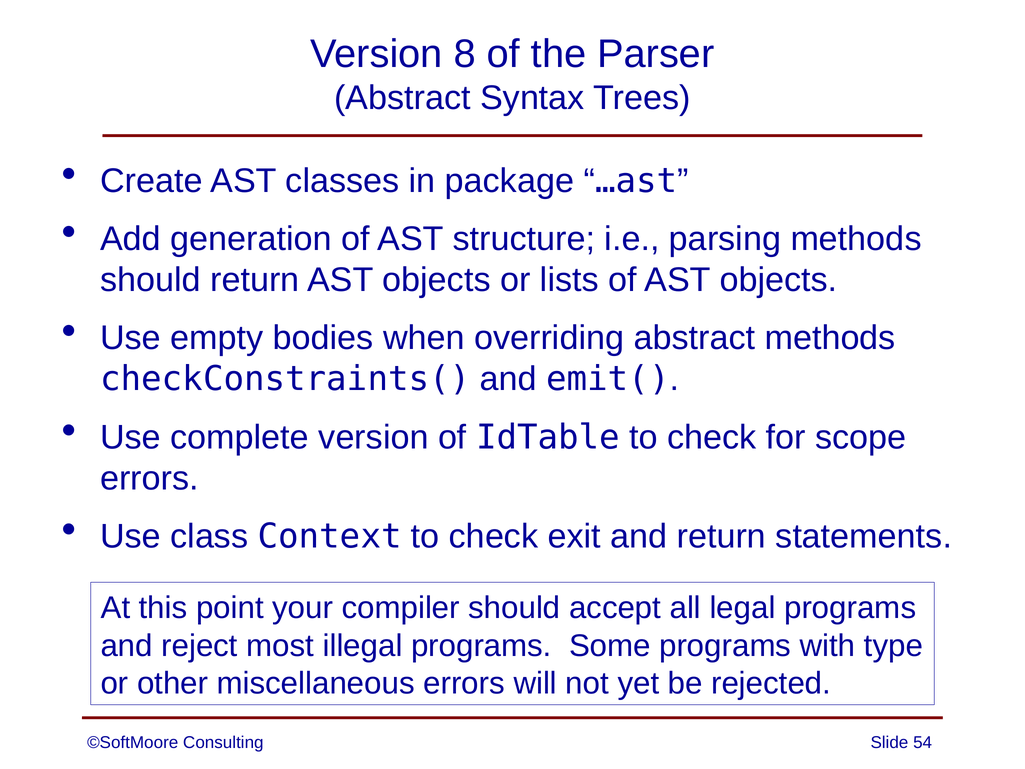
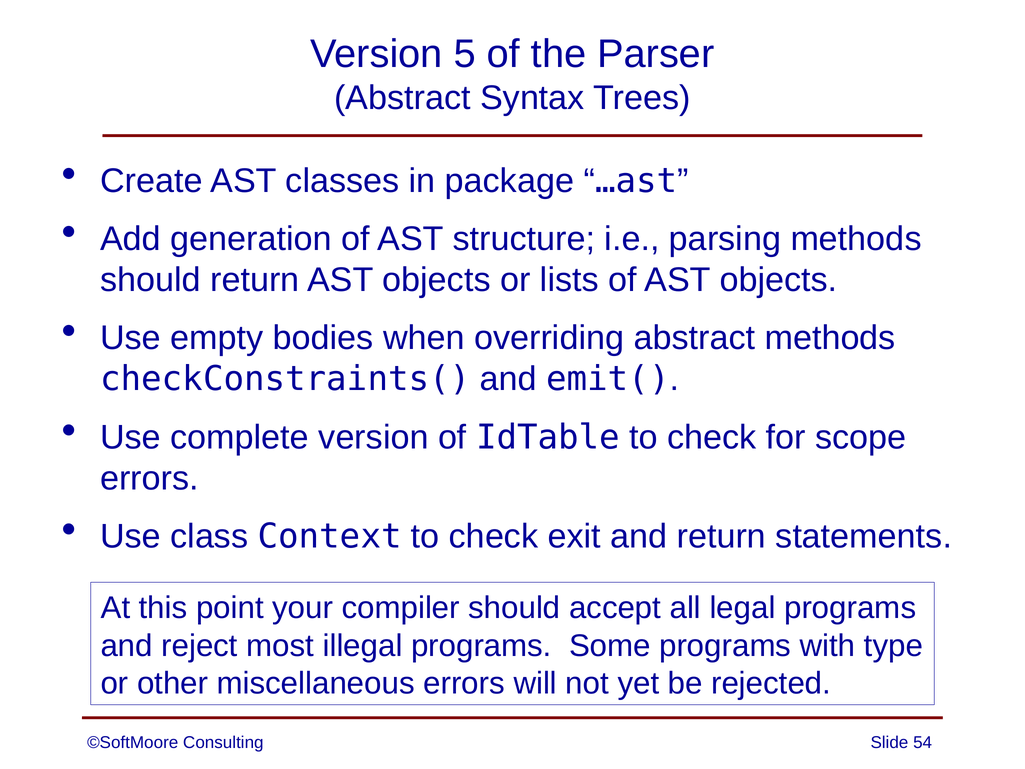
8: 8 -> 5 (465, 54)
